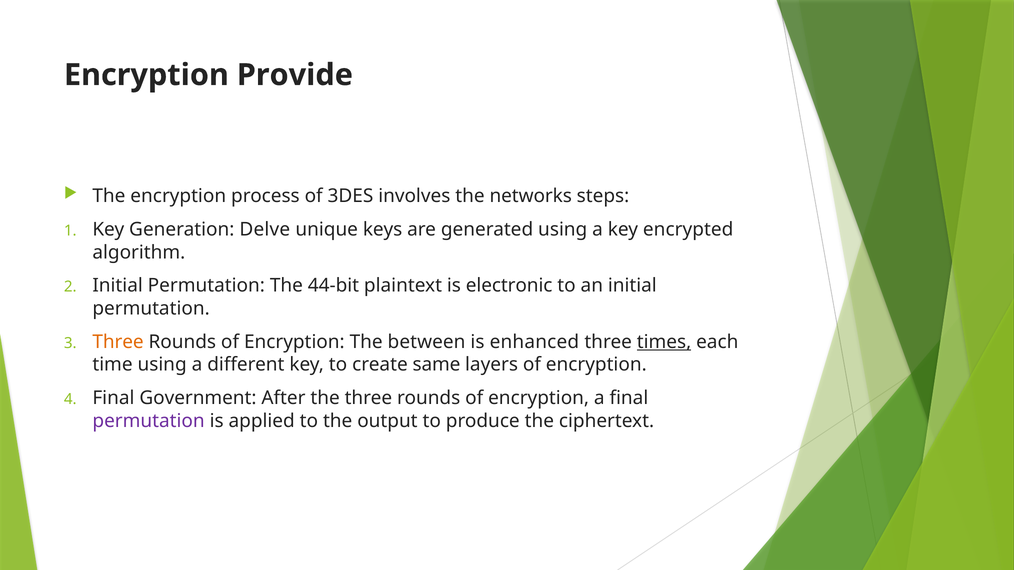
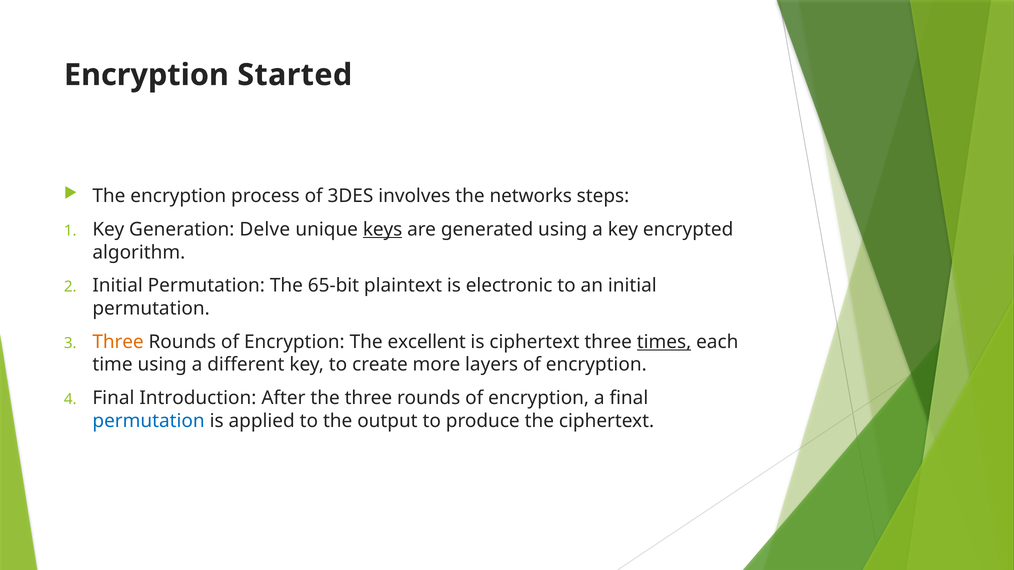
Provide: Provide -> Started (295, 75)
keys underline: none -> present (383, 230)
44-bit: 44-bit -> 65-bit (333, 286)
between: between -> excellent (427, 342)
is enhanced: enhanced -> ciphertext (535, 342)
same: same -> more (436, 365)
Government: Government -> Introduction (198, 398)
permutation colour: purple -> blue (149, 421)
